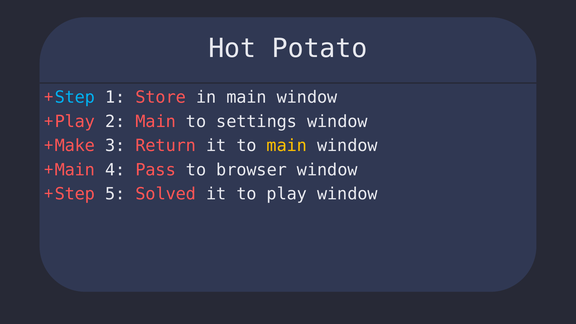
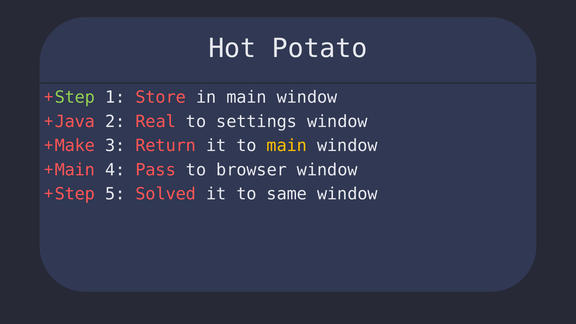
Step colour: light blue -> light green (75, 97)
Play: Play -> Java (75, 122)
2 Main: Main -> Real (156, 122)
to play: play -> same (287, 194)
